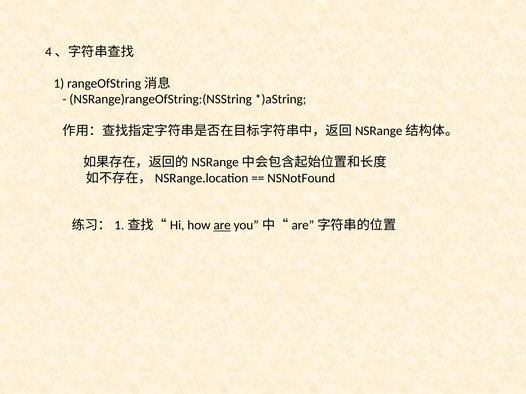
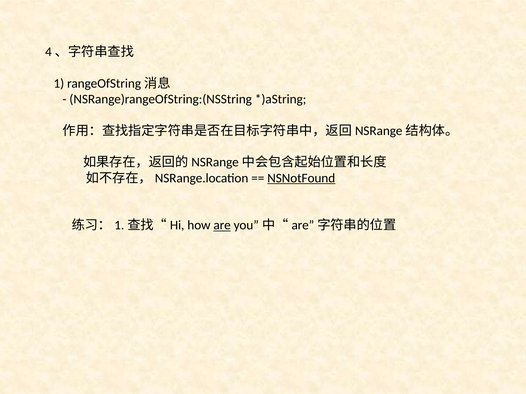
NSNotFound underline: none -> present (301, 178)
